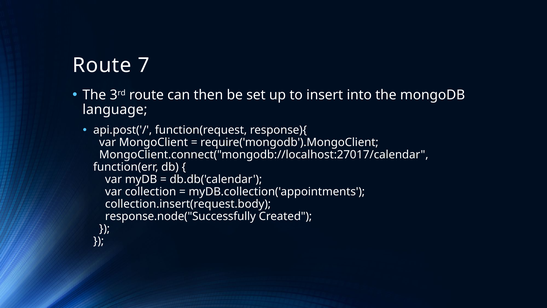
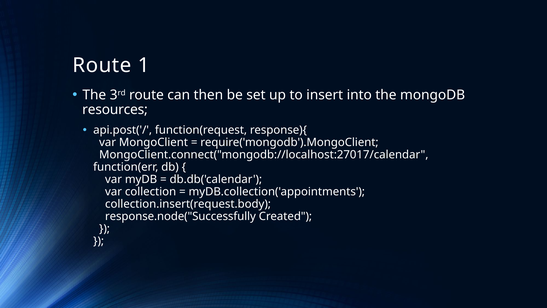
7: 7 -> 1 (144, 65)
language: language -> resources (115, 110)
